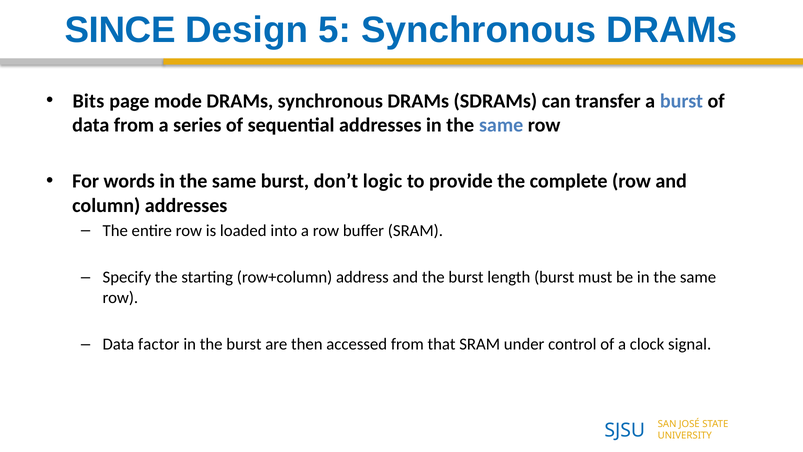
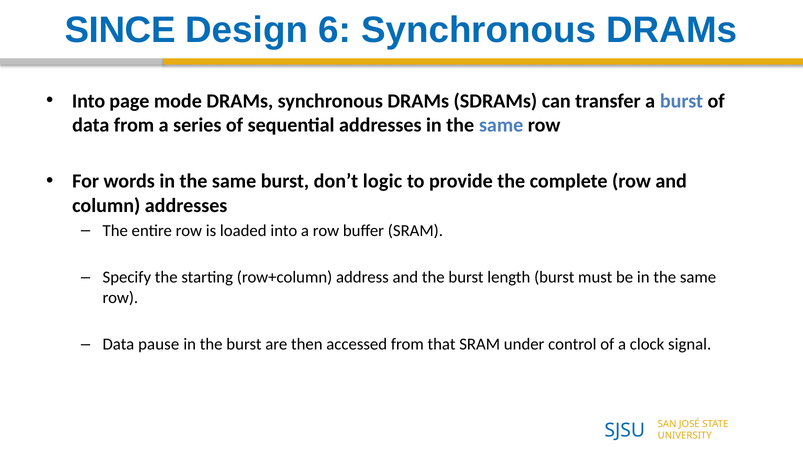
5: 5 -> 6 (335, 30)
Bits: Bits -> Into (89, 101)
factor: factor -> pause (159, 344)
